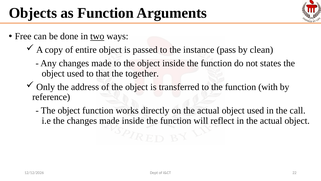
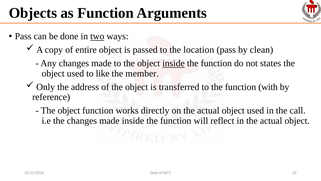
Free: Free -> Pass (23, 36)
instance: instance -> location (199, 50)
inside underline: none -> present (173, 63)
that: that -> like (103, 73)
together: together -> member (142, 73)
